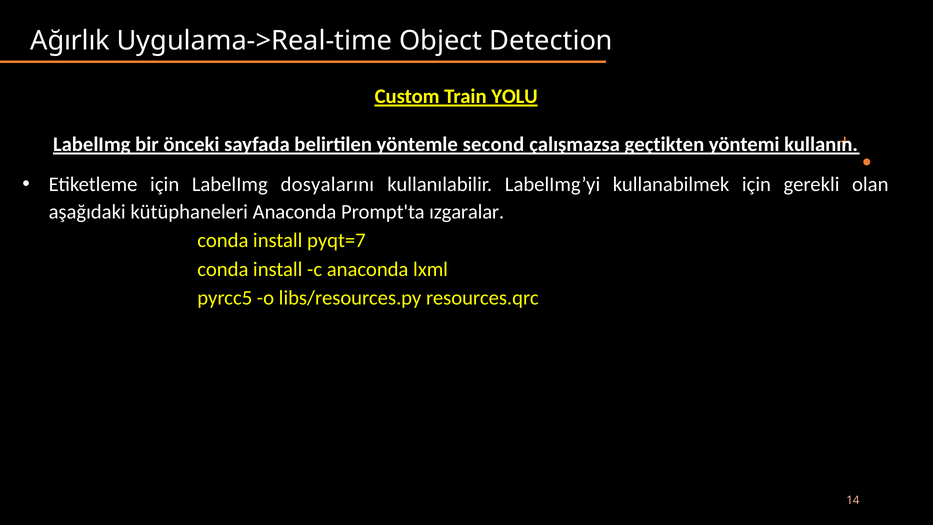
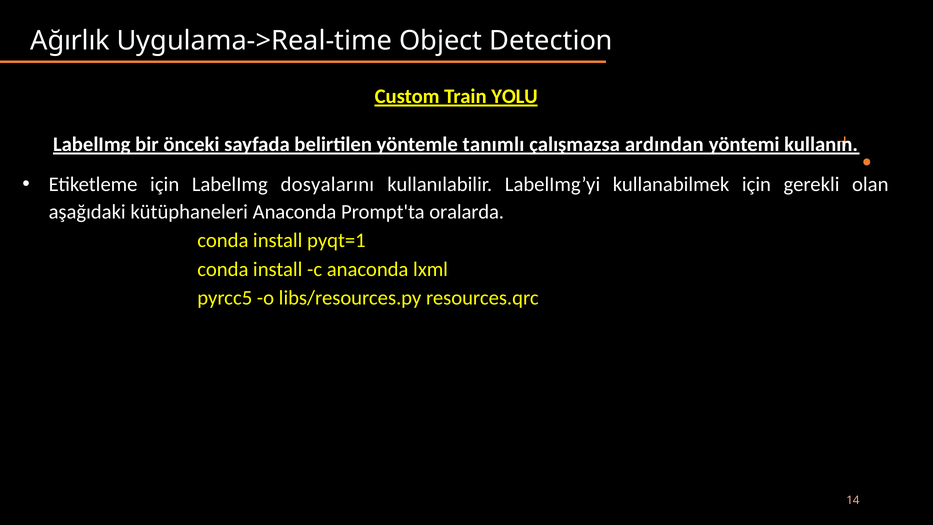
second: second -> tanımlı (493, 144)
geçtikten: geçtikten -> ardından (664, 144)
ızgaralar: ızgaralar -> oralarda (467, 212)
pyqt=7: pyqt=7 -> pyqt=1 (336, 240)
